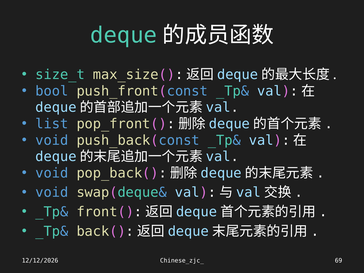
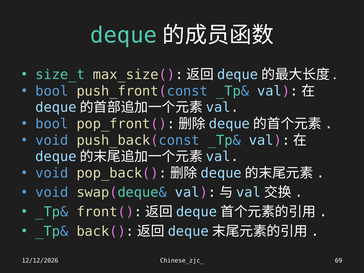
list: list -> bool (52, 124)
